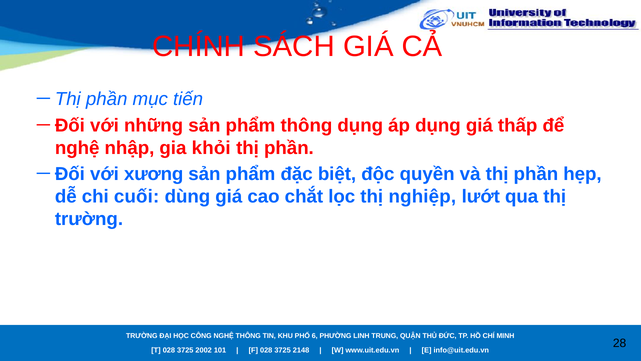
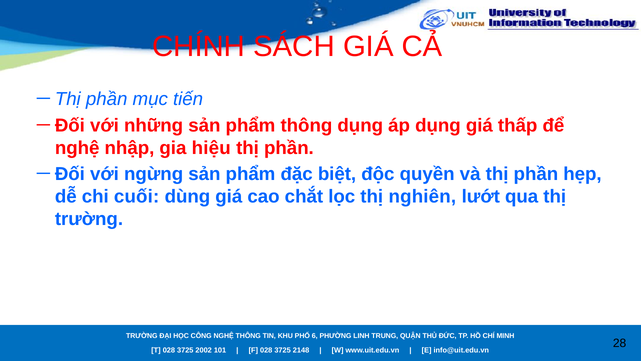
khỏi: khỏi -> hiệu (211, 148)
xương: xương -> ngừng (154, 174)
nghiệp: nghiệp -> nghiên (422, 196)
